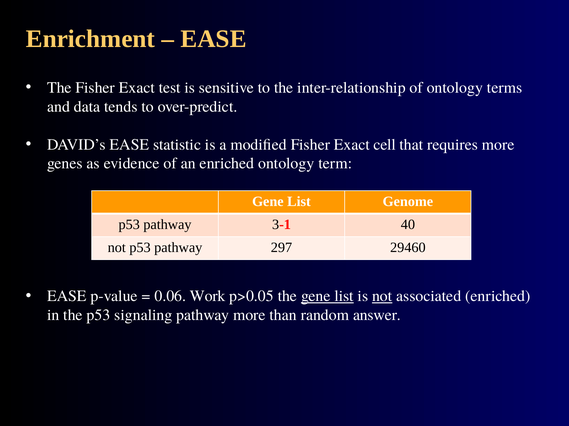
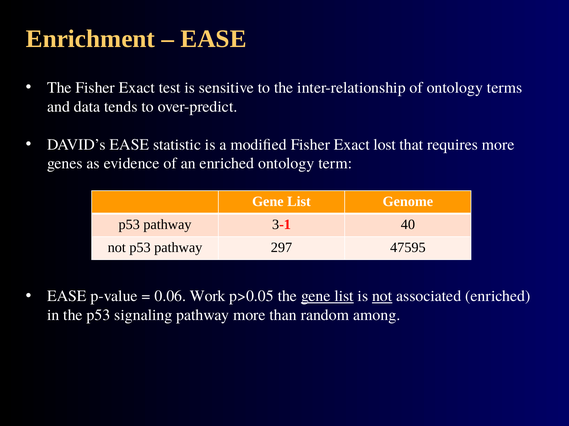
cell: cell -> lost (385, 145)
29460: 29460 -> 47595 (408, 248)
answer: answer -> among (377, 316)
